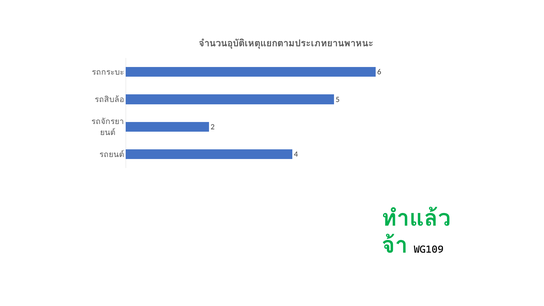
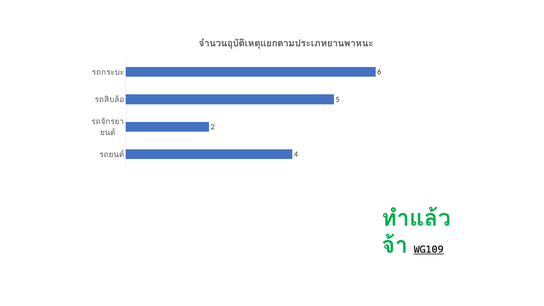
WG109 underline: none -> present (429, 250)
